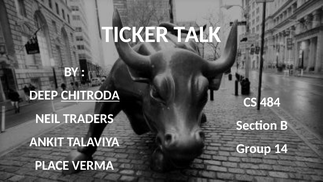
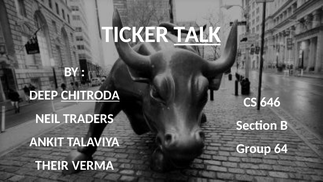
TALK underline: none -> present (197, 34)
484: 484 -> 646 (270, 102)
14: 14 -> 64 (281, 149)
PLACE: PLACE -> THEIR (52, 165)
